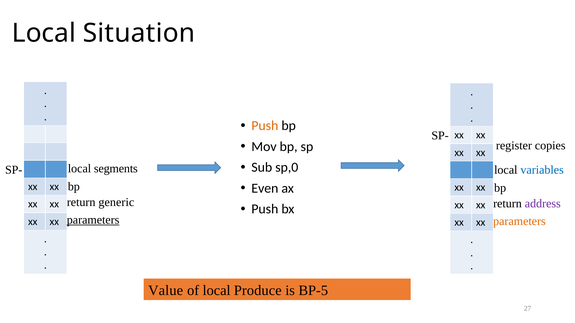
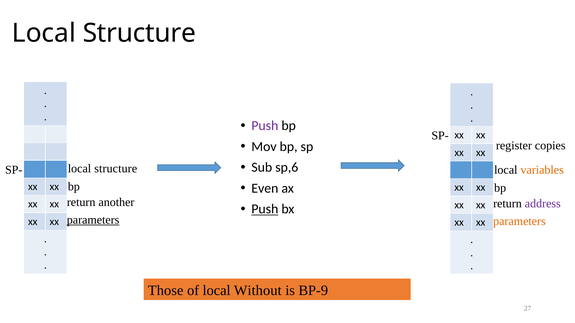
Situation: Situation -> Structure (139, 33)
Push colour: orange -> purple (265, 126)
sp,0: sp,0 -> sp,6 (287, 168)
segments: segments -> structure (116, 169)
variables colour: blue -> orange (542, 170)
generic: generic -> another (116, 202)
Push underline: none -> present (265, 209)
Value: Value -> Those (166, 291)
Produce: Produce -> Without (258, 291)
BP-5: BP-5 -> BP-9 (313, 291)
